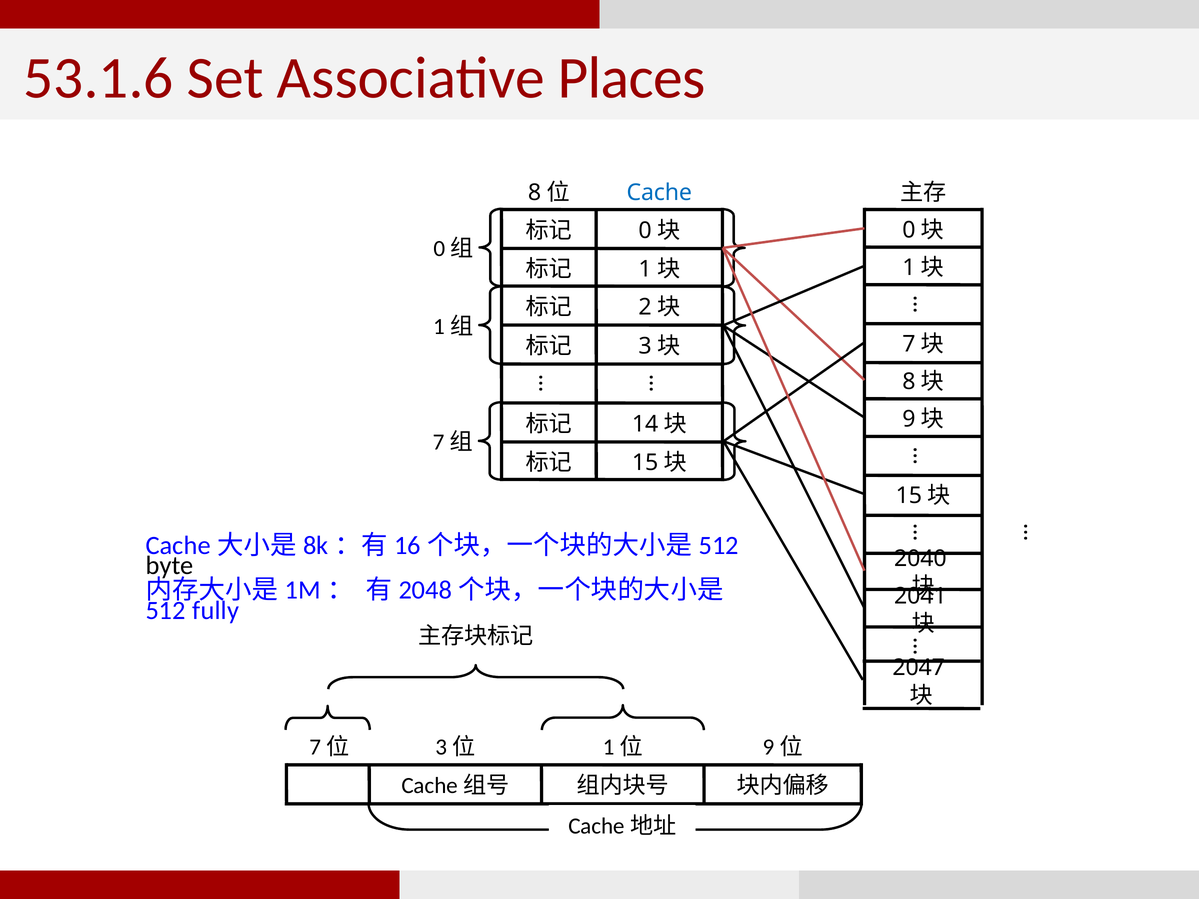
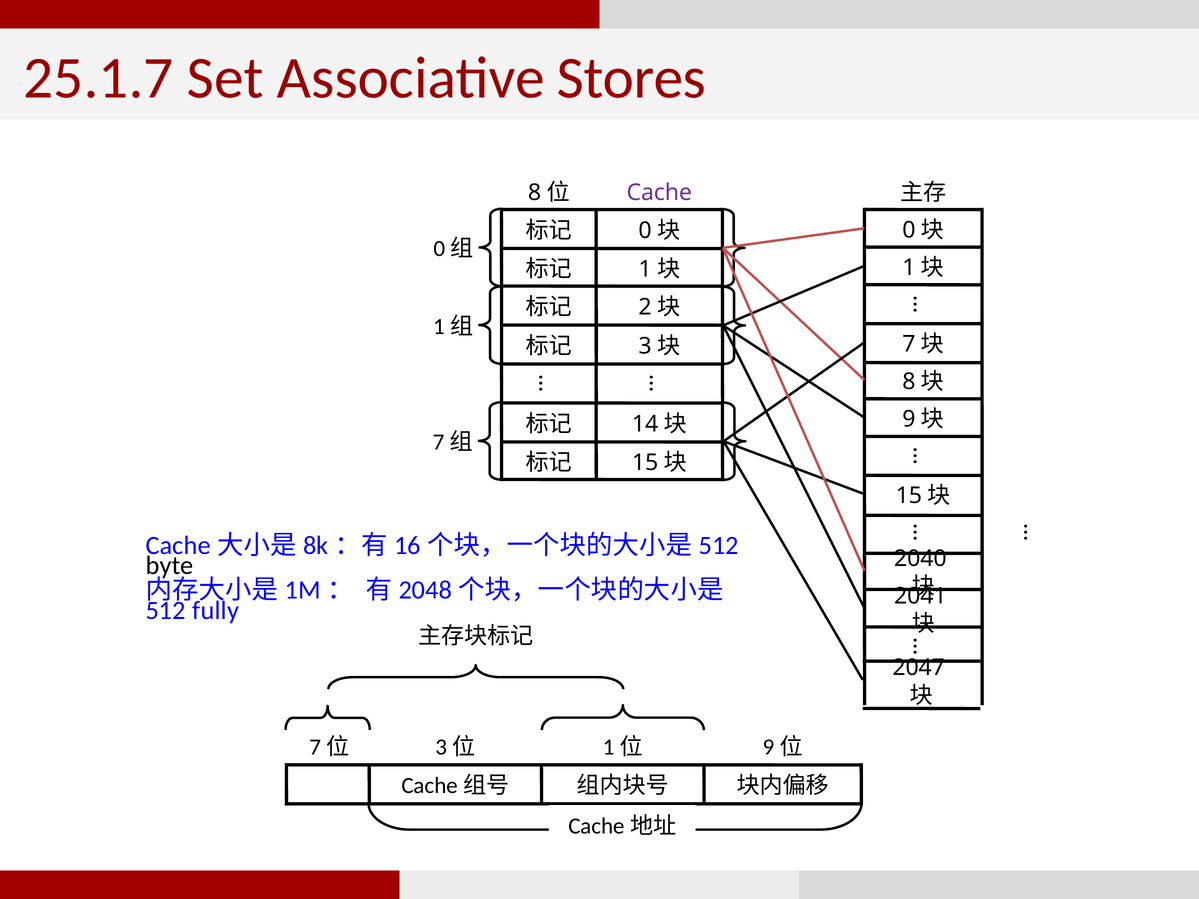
53.1.6: 53.1.6 -> 25.1.7 (98, 78)
Places: Places -> Stores (632, 78)
Cache colour: blue -> purple (659, 192)
